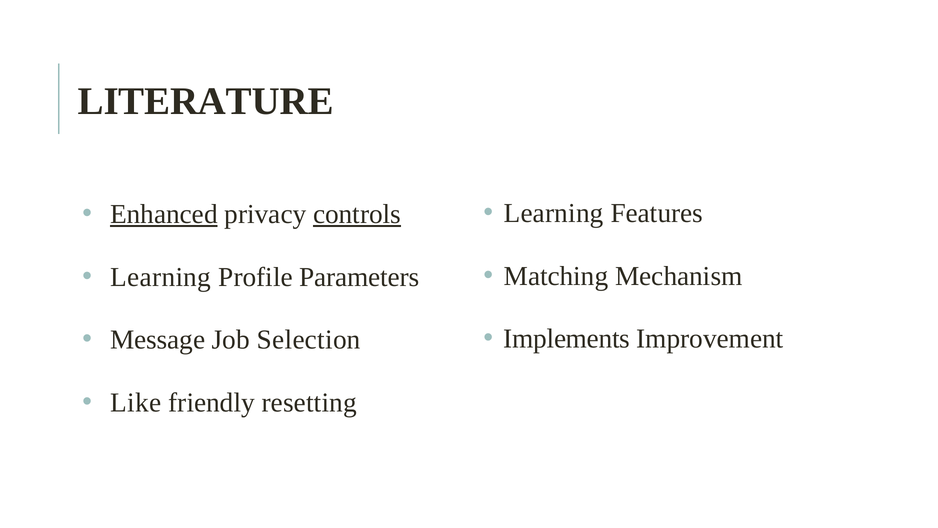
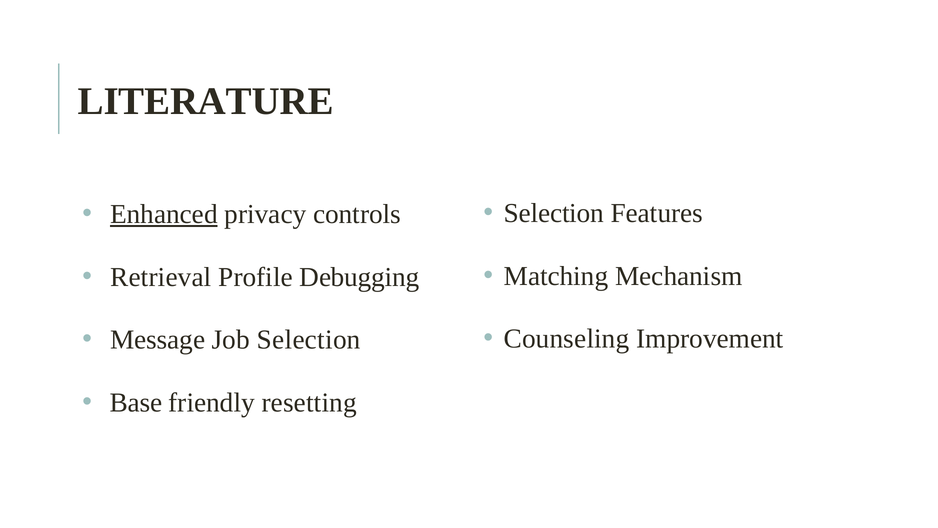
Learning: Learning -> Selection (554, 213)
controls underline: present -> none (357, 214)
Learning: Learning -> Retrieval (161, 277)
Parameters: Parameters -> Debugging (359, 277)
Implements: Implements -> Counseling (567, 339)
Like: Like -> Base (136, 402)
